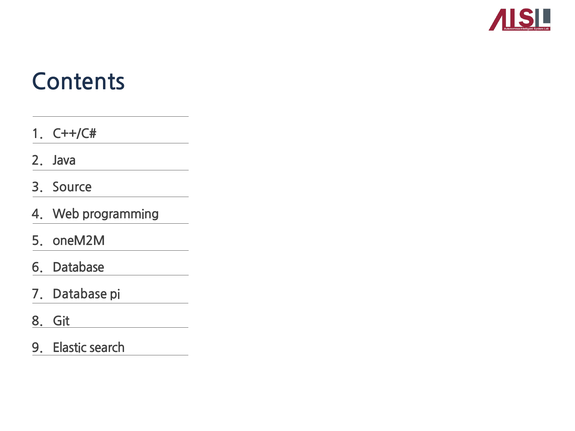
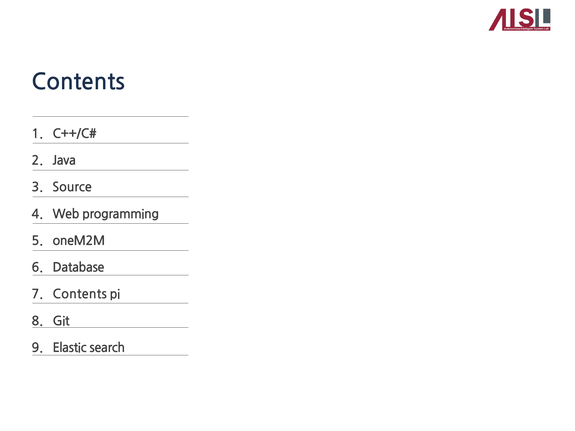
Database: Database -> Contents (80, 295)
